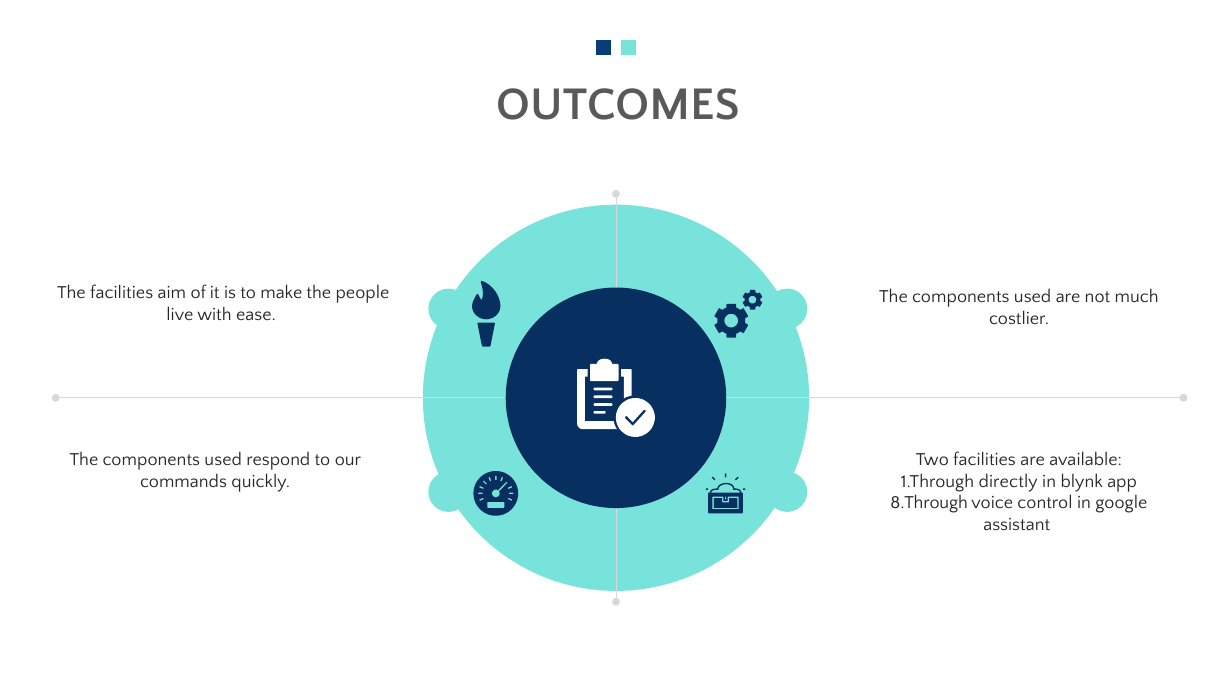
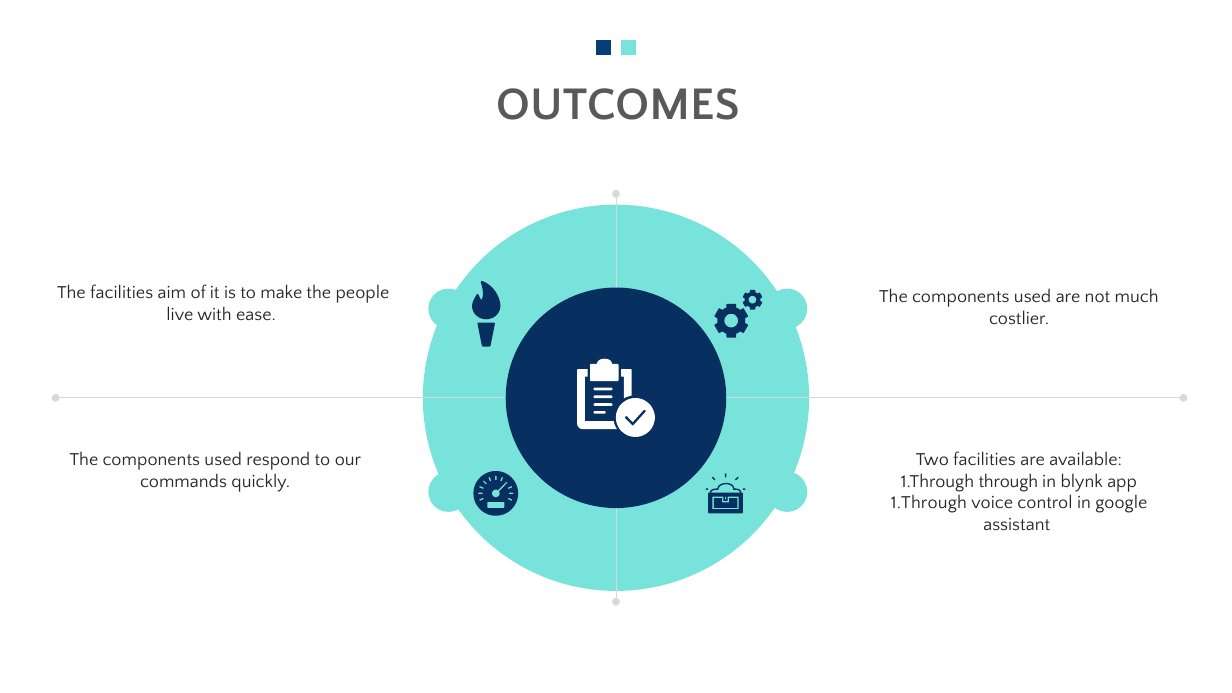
directly: directly -> through (1008, 481)
8.Through: 8.Through -> 1.Through (929, 503)
